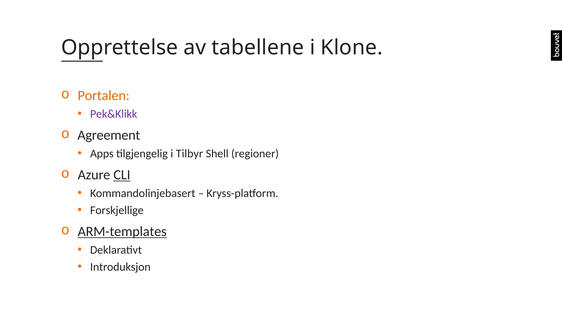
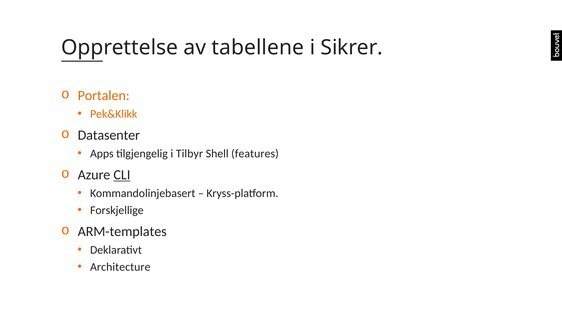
Klone: Klone -> Sikrer (352, 48)
Pek&Klikk colour: purple -> orange (114, 114)
Agreement: Agreement -> Datasenter (109, 135)
regioner: regioner -> features (255, 154)
ARM-templates underline: present -> none (122, 232)
Introduksjon: Introduksjon -> Architecture (120, 267)
